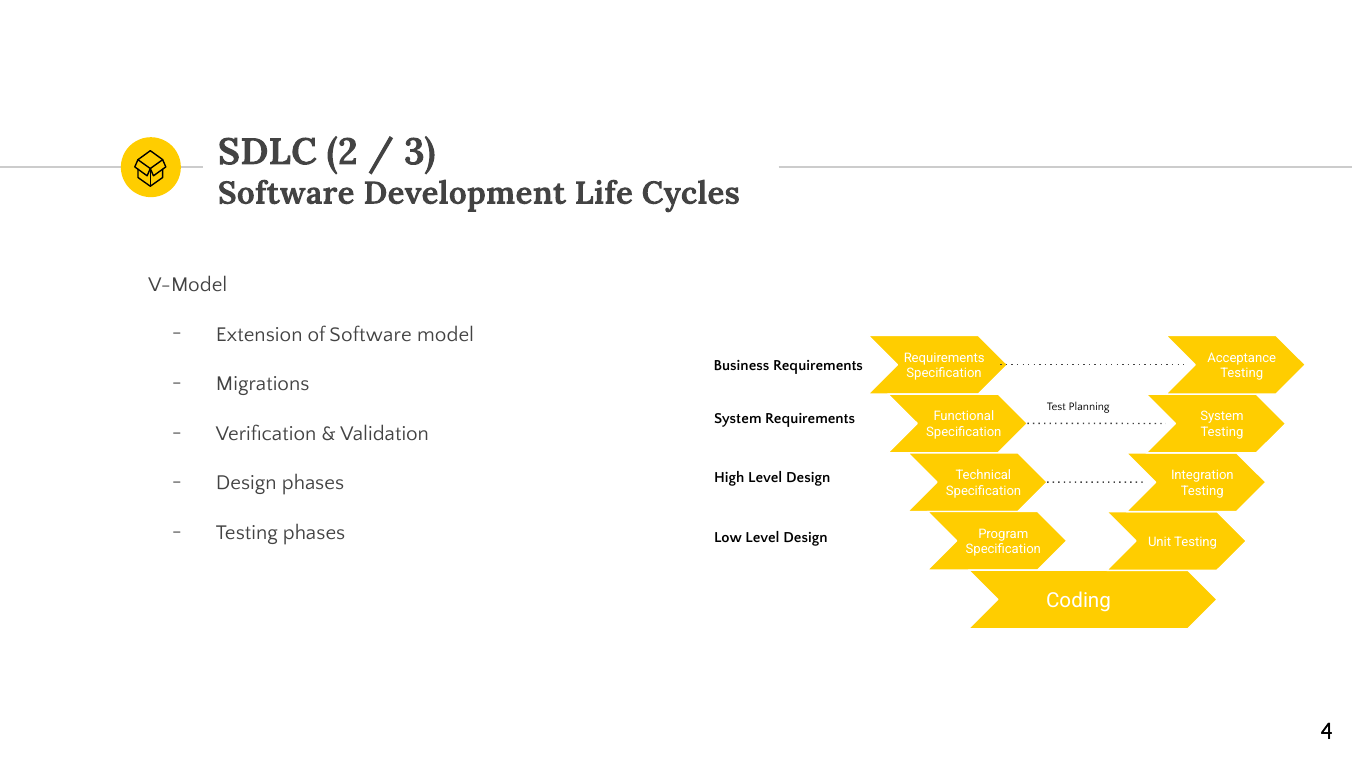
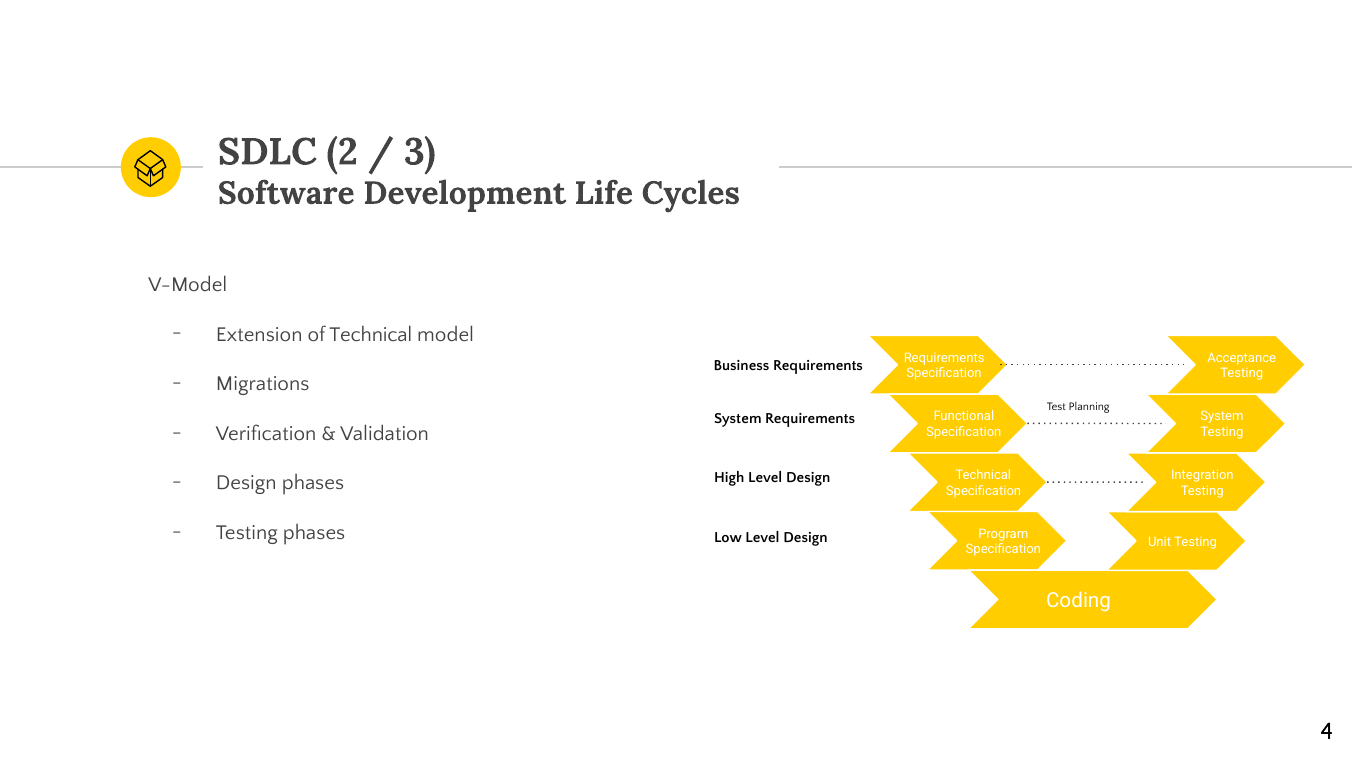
of Software: Software -> Technical (371, 334)
